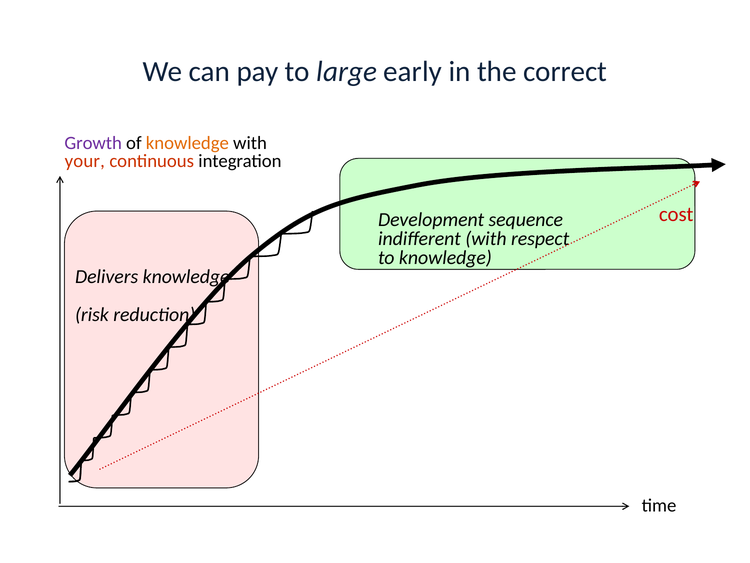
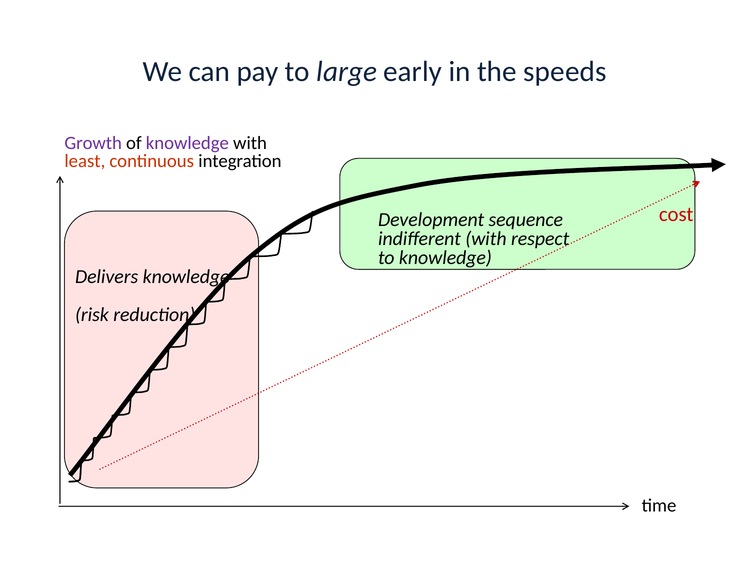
correct: correct -> speeds (565, 71)
knowledge colour: orange -> purple (187, 143)
your: your -> least (85, 161)
